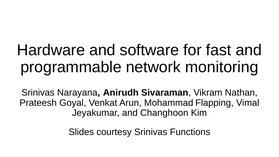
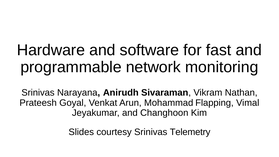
Functions: Functions -> Telemetry (190, 132)
